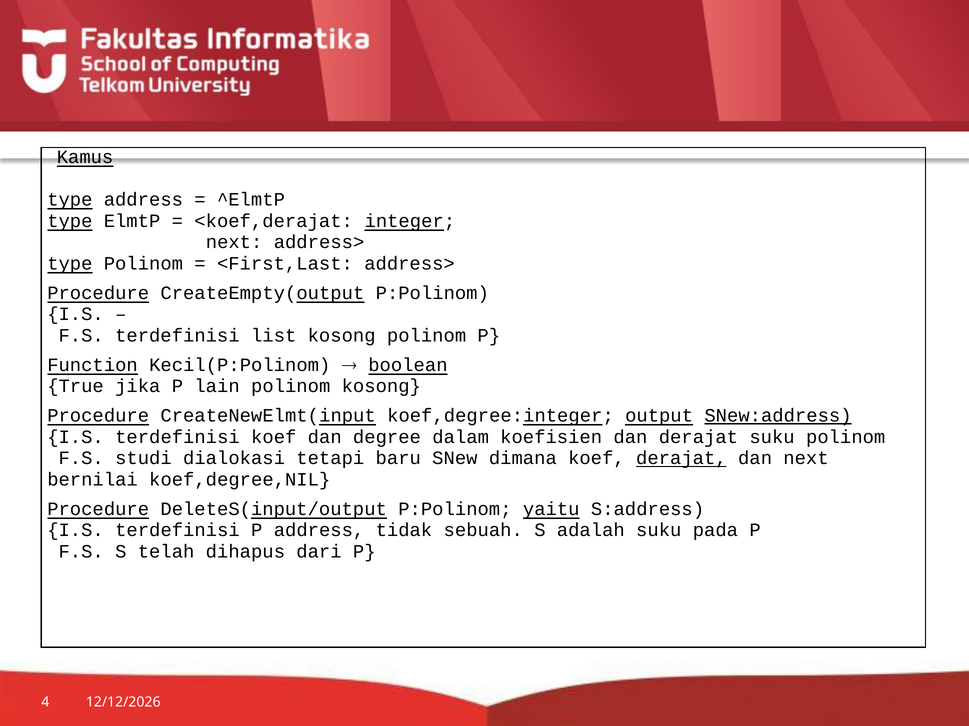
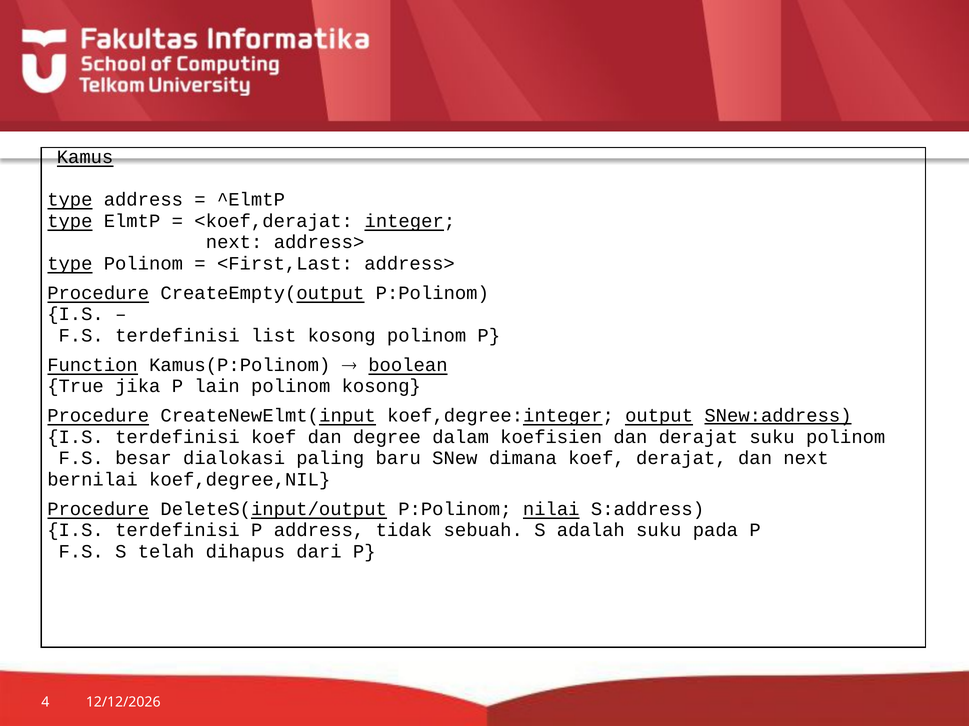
Kecil(P:Polinom: Kecil(P:Polinom -> Kamus(P:Polinom (240, 365)
studi: studi -> besar (143, 459)
tetapi: tetapi -> paling (330, 459)
derajat underline: present -> none (681, 459)
yaitu: yaitu -> nilai (551, 509)
